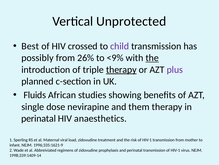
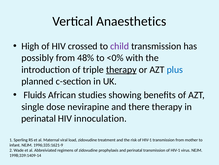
Unprotected: Unprotected -> Anaesthetics (131, 21)
Best: Best -> High (30, 46)
26%: 26% -> 48% (86, 58)
<9%: <9% -> <0% (115, 58)
the underline: present -> none (152, 58)
plus colour: purple -> blue (175, 69)
them: them -> there (139, 106)
anaesthetics: anaesthetics -> innoculation (100, 118)
